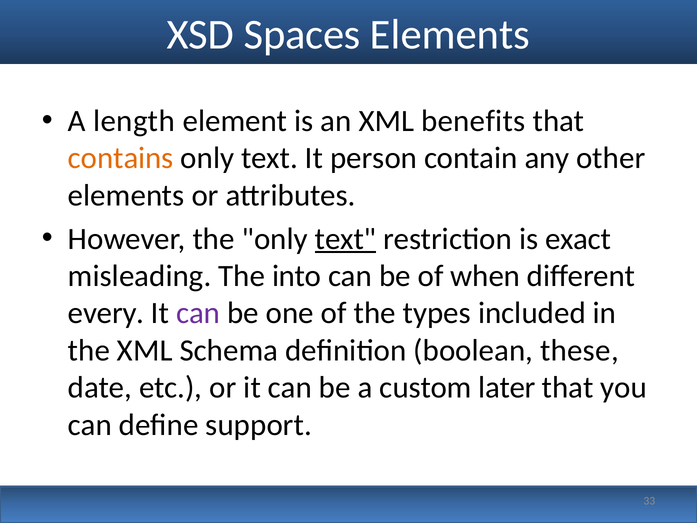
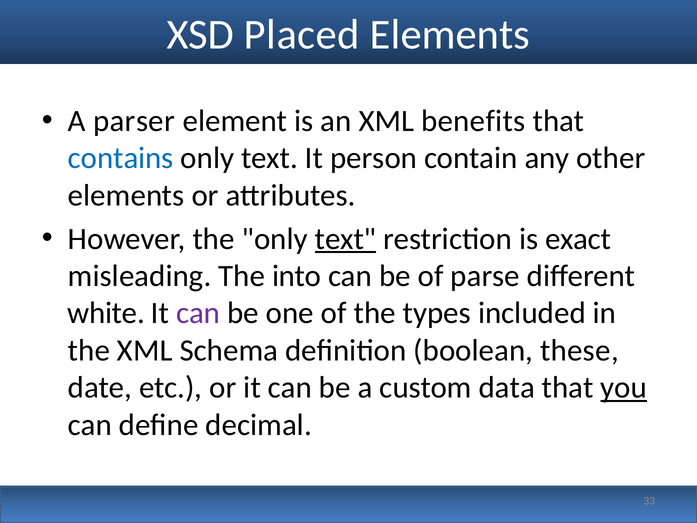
Spaces: Spaces -> Placed (302, 35)
length: length -> parser (134, 121)
contains colour: orange -> blue (121, 158)
when: when -> parse (485, 276)
every: every -> white (106, 313)
later: later -> data (507, 387)
you underline: none -> present (624, 387)
support: support -> decimal (259, 425)
